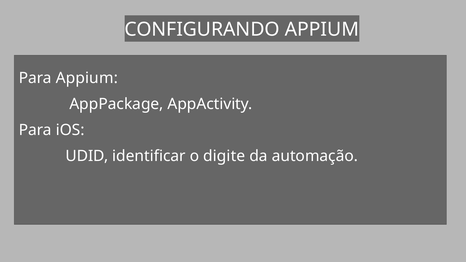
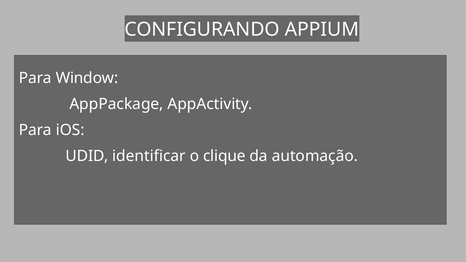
Para Appium: Appium -> Window (87, 78)
digite: digite -> clique (224, 156)
